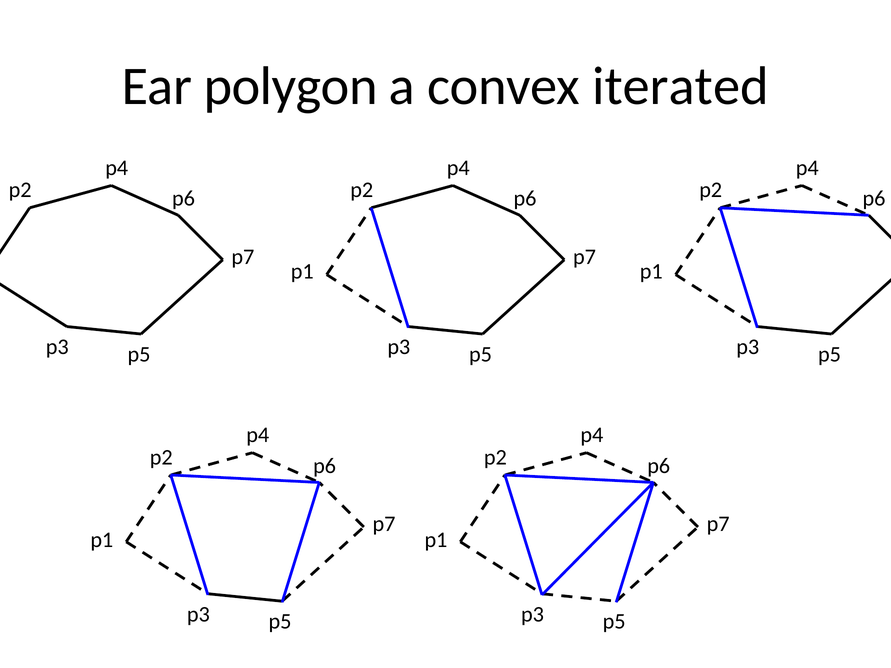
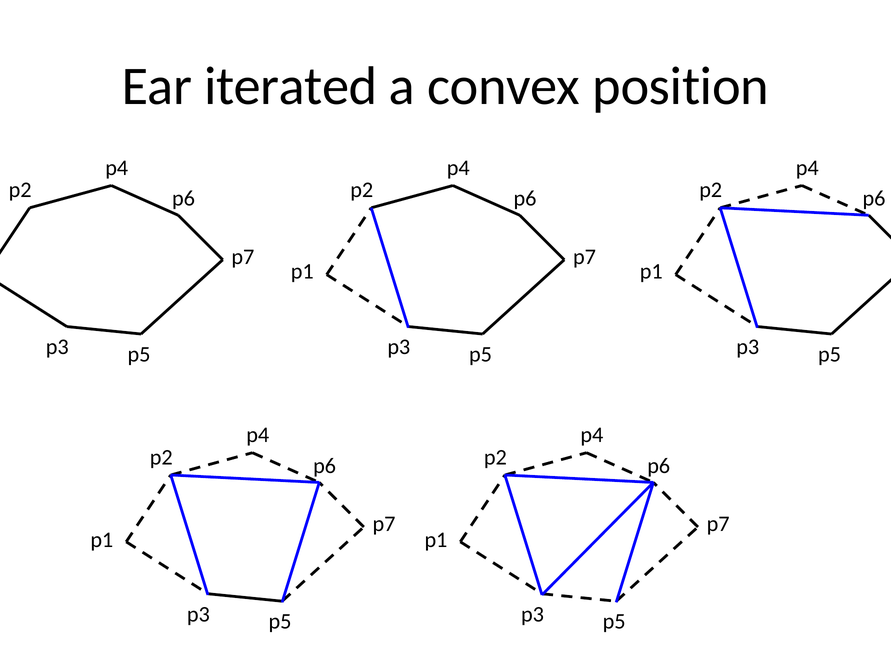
polygon: polygon -> iterated (291, 86)
iterated: iterated -> position (681, 86)
